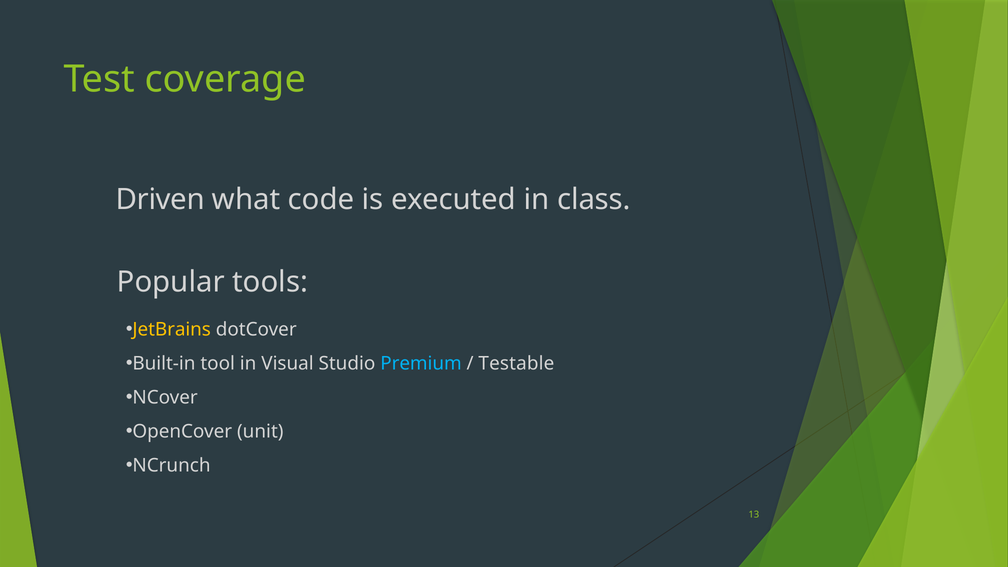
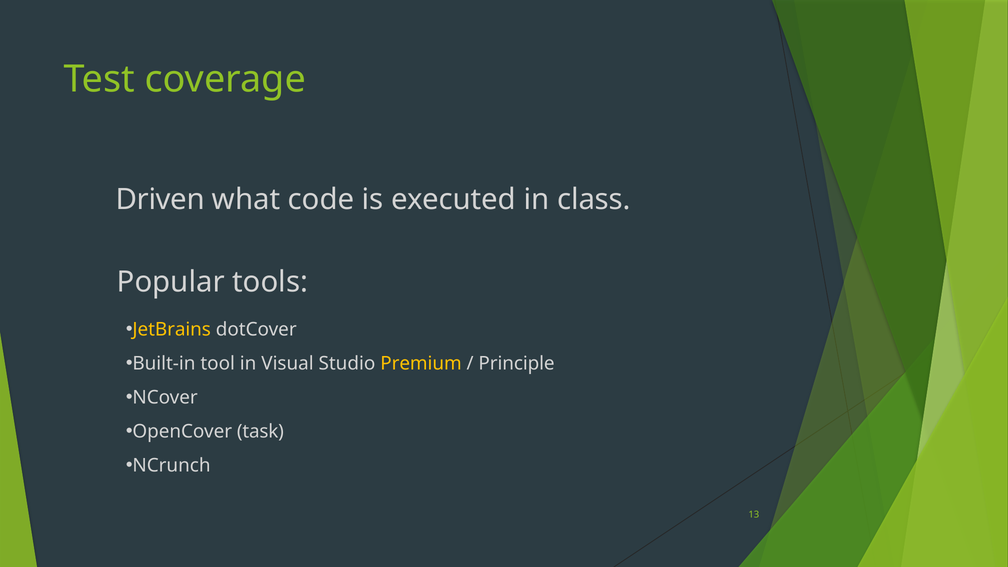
Premium colour: light blue -> yellow (421, 363)
Testable: Testable -> Principle (517, 363)
unit: unit -> task (260, 431)
